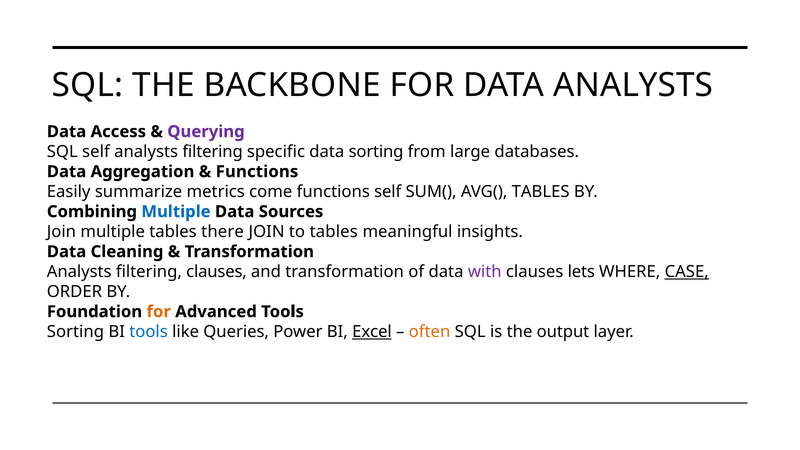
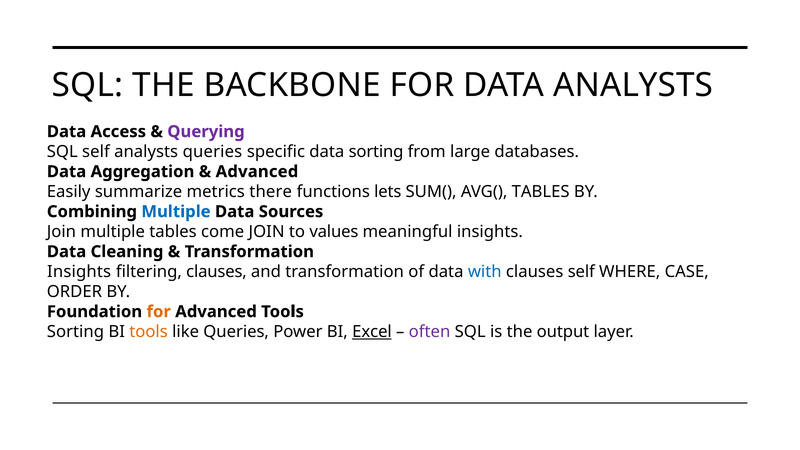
filtering: filtering -> queries (212, 152)
Functions: Functions -> Advanced (257, 172)
come: come -> there (271, 192)
functions self: self -> lets (388, 192)
there: there -> come (223, 232)
to tables: tables -> values (334, 232)
Analysts: Analysts -> Insights (79, 272)
with colour: purple -> blue (485, 272)
clauses lets: lets -> self (581, 272)
CASE underline: present -> none (687, 272)
tools colour: blue -> orange (149, 332)
often colour: orange -> purple (430, 332)
